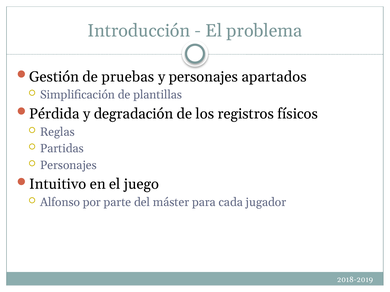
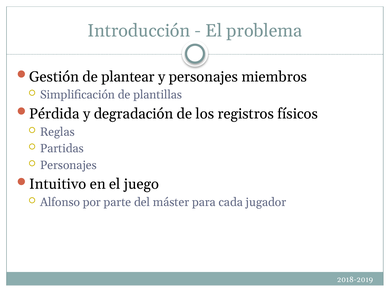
pruebas: pruebas -> plantear (128, 77)
apartados: apartados -> miembros (274, 77)
